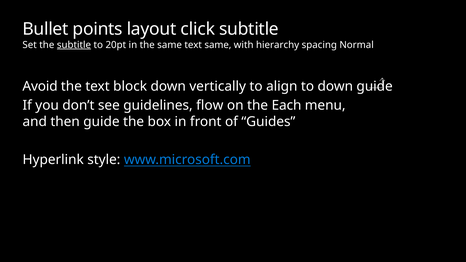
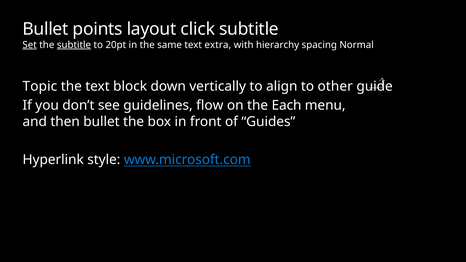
Set underline: none -> present (30, 45)
text same: same -> extra (218, 45)
Avoid: Avoid -> Topic (40, 86)
to down: down -> other (335, 86)
then guide: guide -> bullet (101, 122)
